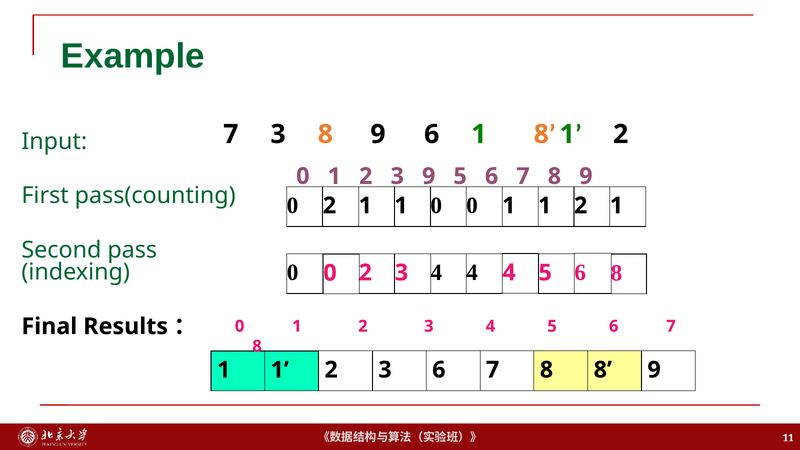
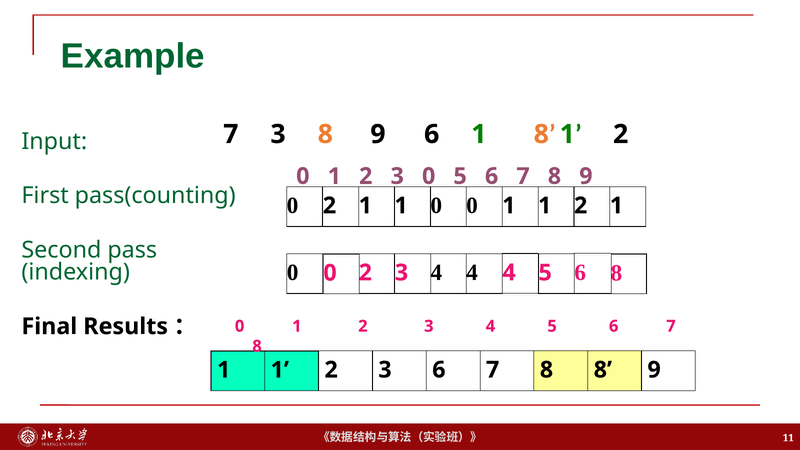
3 9: 9 -> 0 (429, 176)
